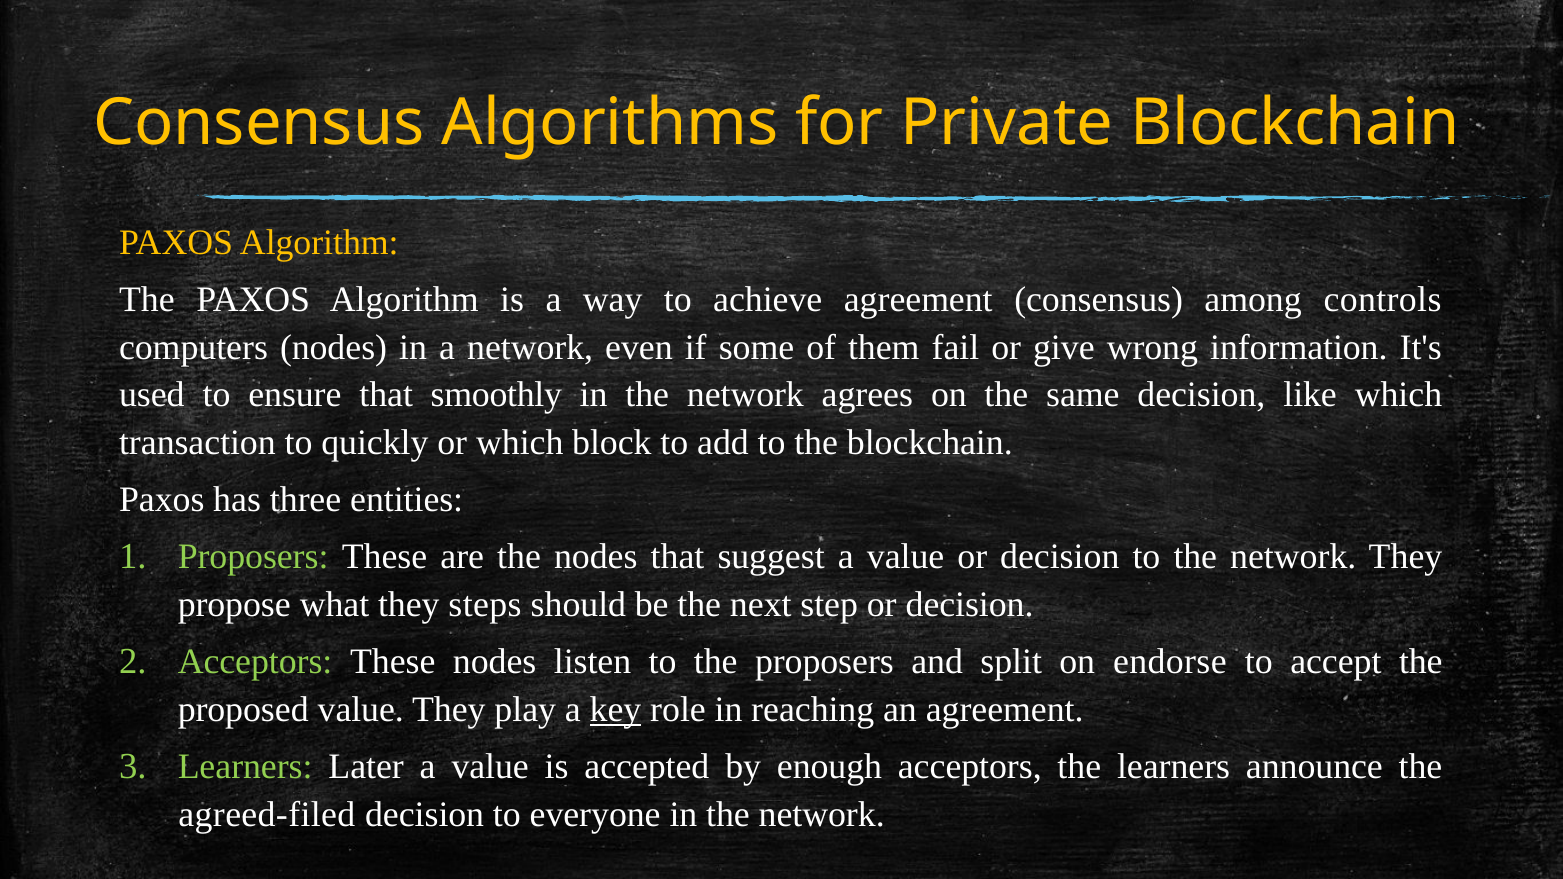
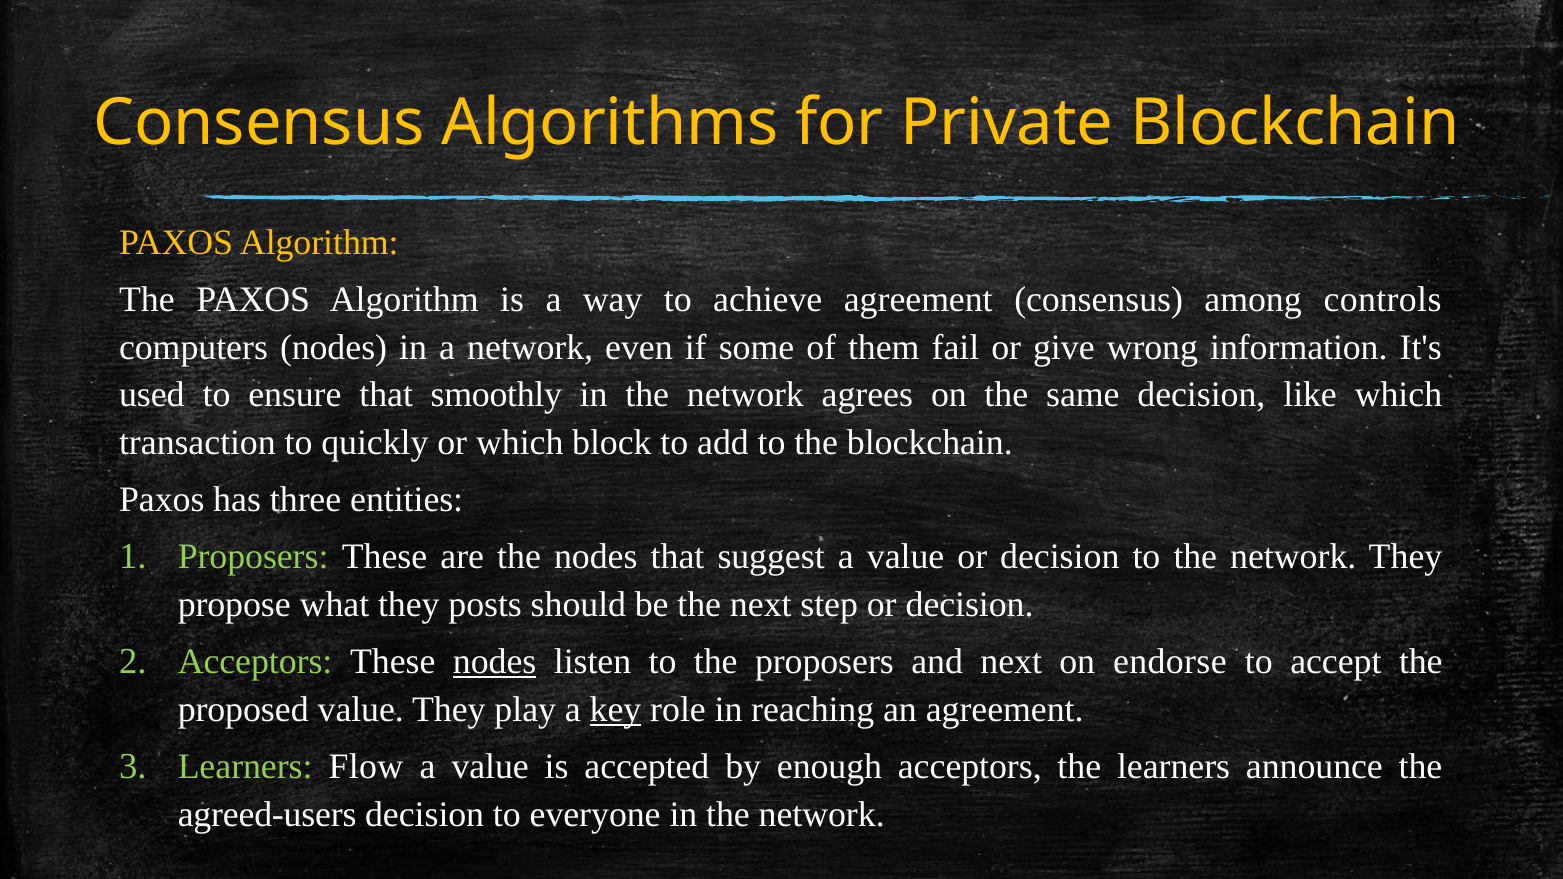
steps: steps -> posts (485, 605)
nodes underline: none -> present (495, 662)
and split: split -> next (1011, 662)
Later: Later -> Flow (366, 767)
agreed-filed: agreed-filed -> agreed-users (267, 815)
